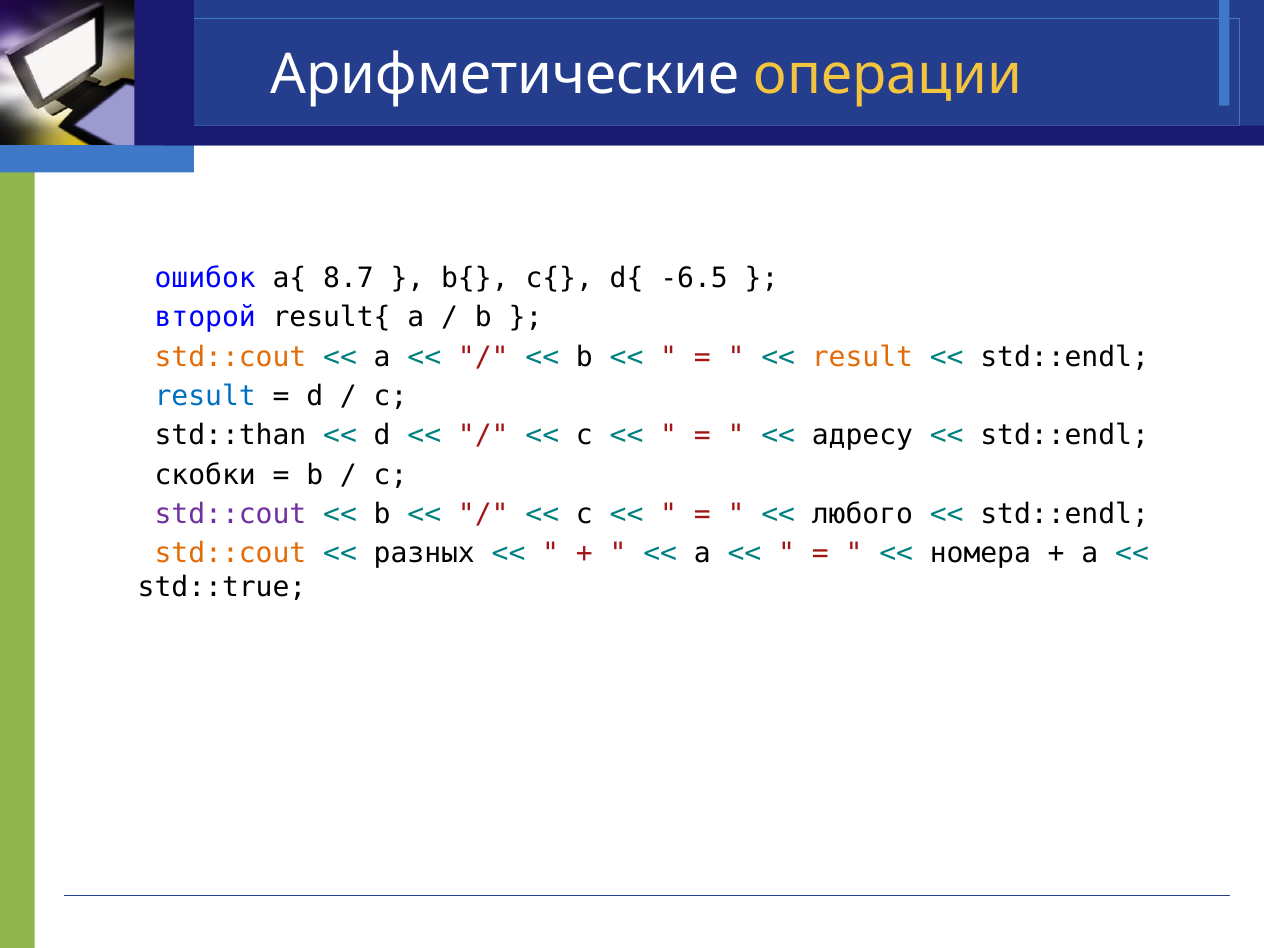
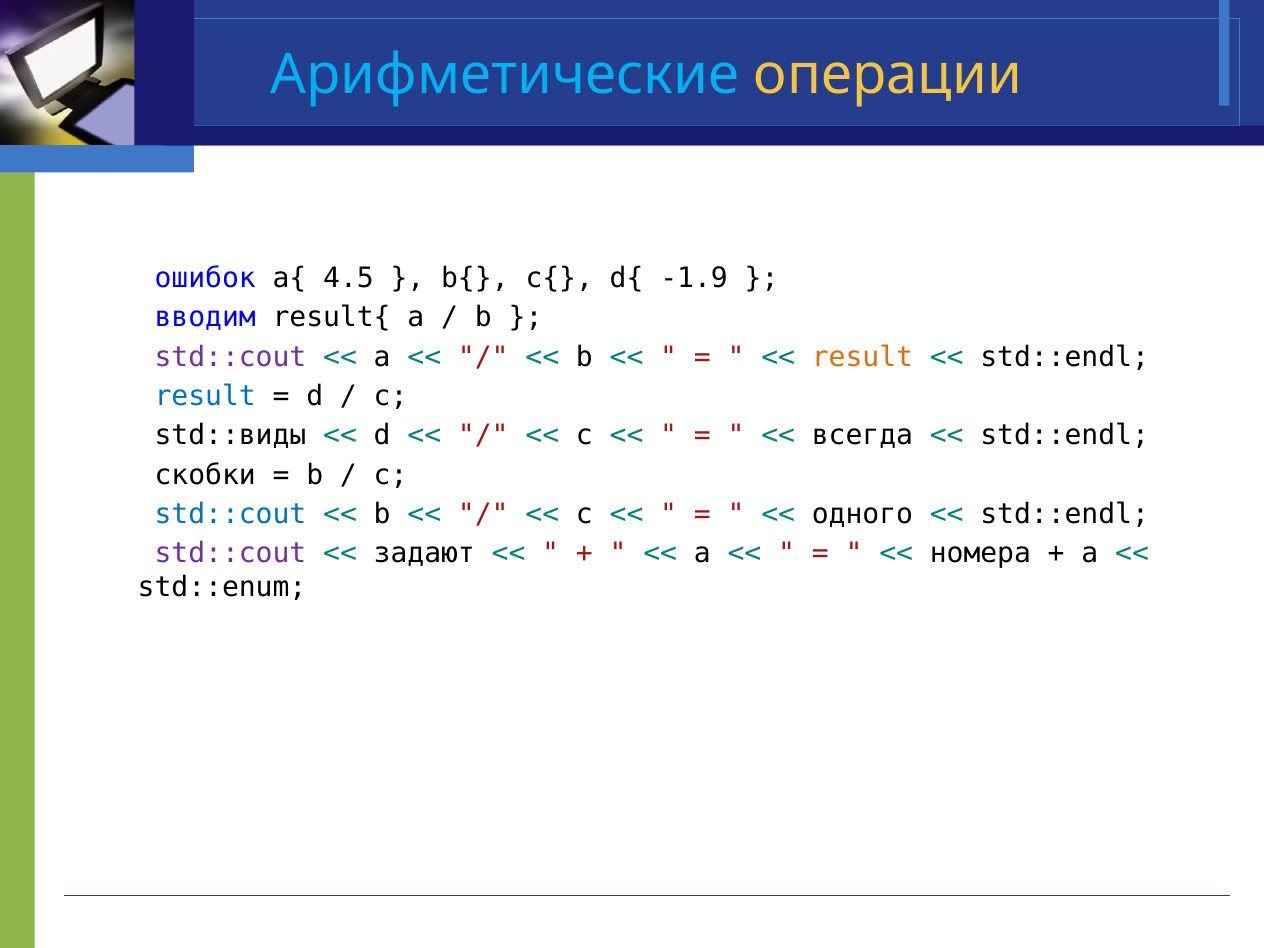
Арифметические colour: white -> light blue (505, 75)
8.7: 8.7 -> 4.5 (348, 278)
-6.5: -6.5 -> -1.9 (694, 278)
второй: второй -> вводим (205, 318)
std::cout colour: orange -> purple (230, 357)
std::than: std::than -> std::виды (230, 435)
адресу: адресу -> всегда (862, 435)
std::cout colour: purple -> blue (230, 514)
любого: любого -> одного (862, 514)
std::cout colour: orange -> purple (230, 553)
разных: разных -> задают (424, 553)
std::true: std::true -> std::enum (222, 587)
